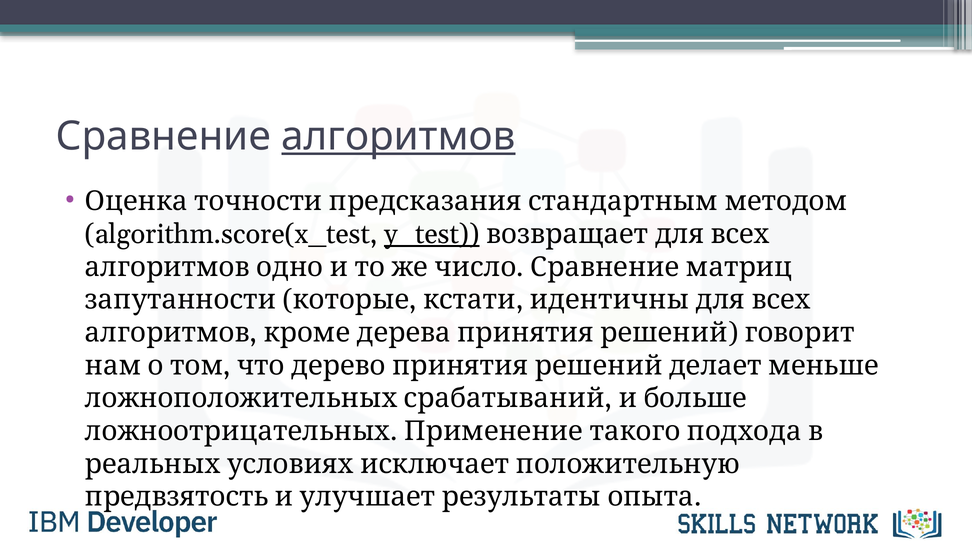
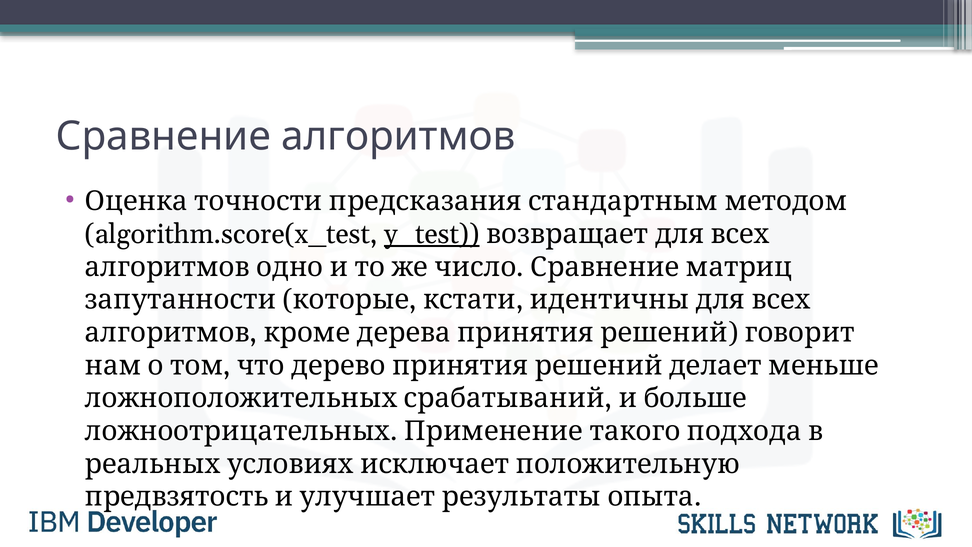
алгоритмов underline: present -> none (398, 136)
